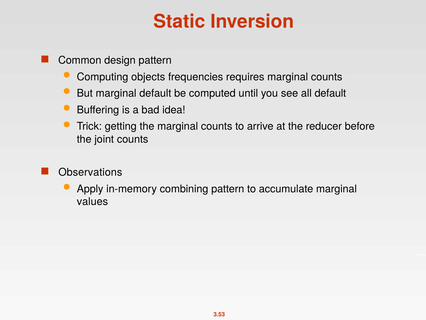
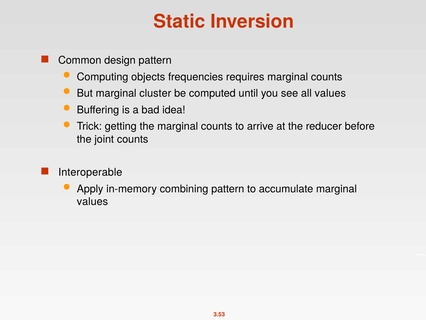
marginal default: default -> cluster (155, 93)
all default: default -> values (330, 93)
Observations: Observations -> Interoperable (90, 172)
